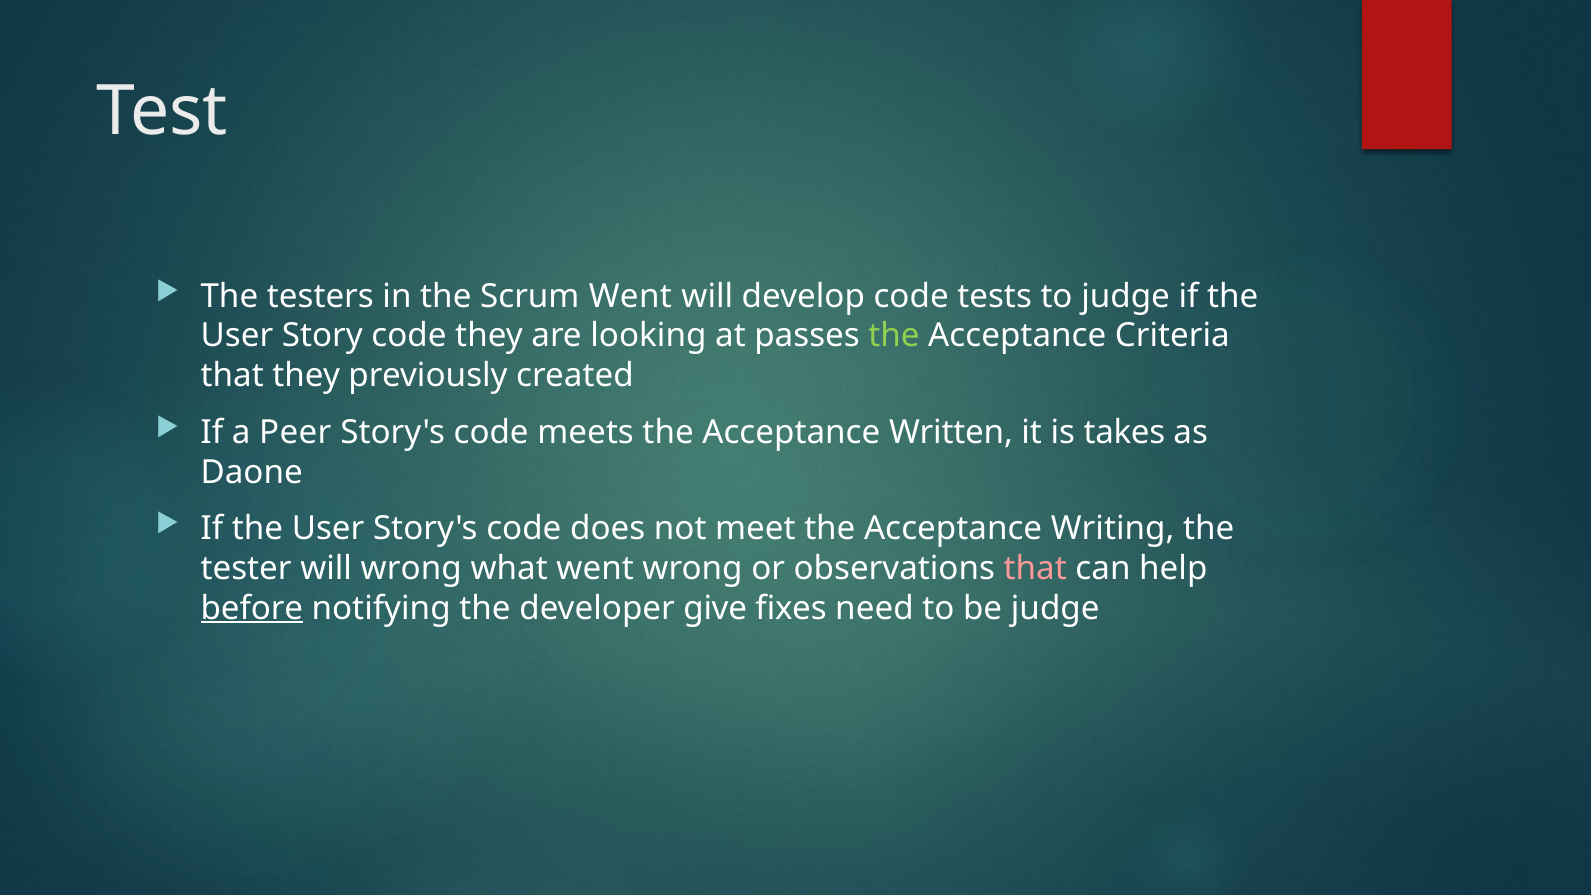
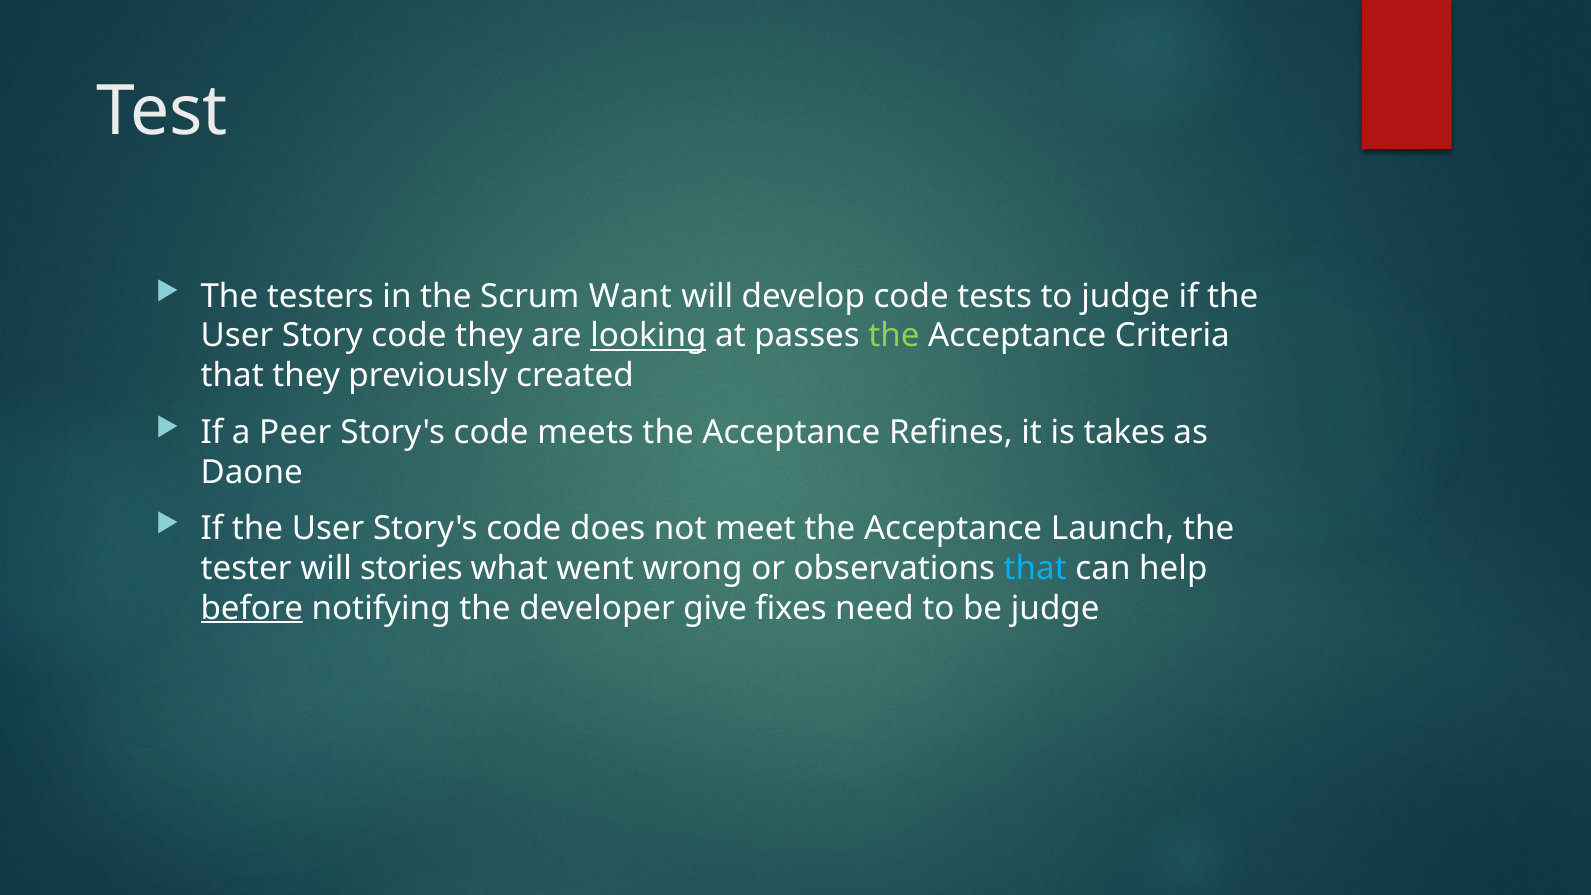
Scrum Went: Went -> Want (630, 296)
looking underline: none -> present (648, 336)
Written: Written -> Refines (951, 432)
Writing: Writing -> Launch (1113, 529)
will wrong: wrong -> stories (411, 568)
that colour: pink -> light blue (1035, 568)
